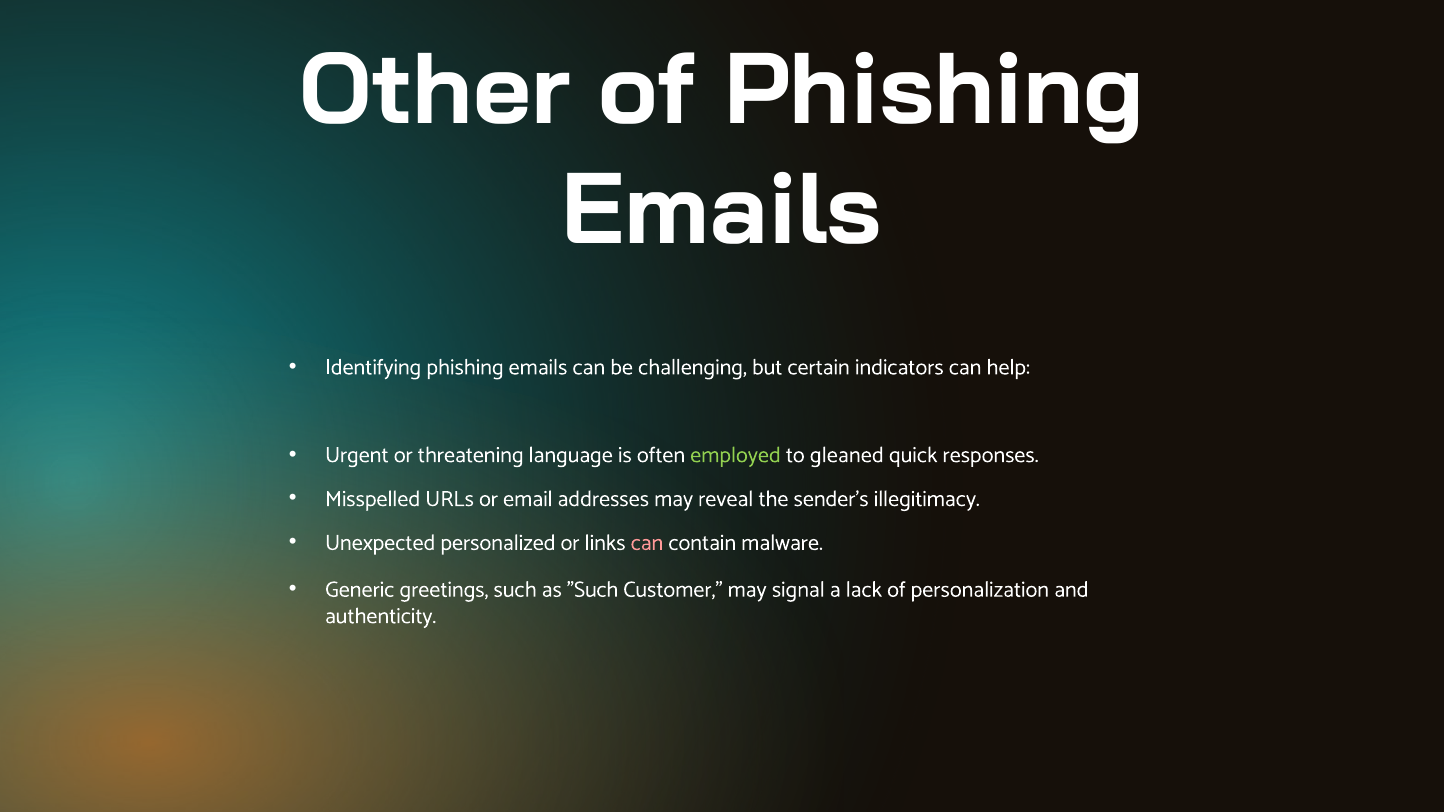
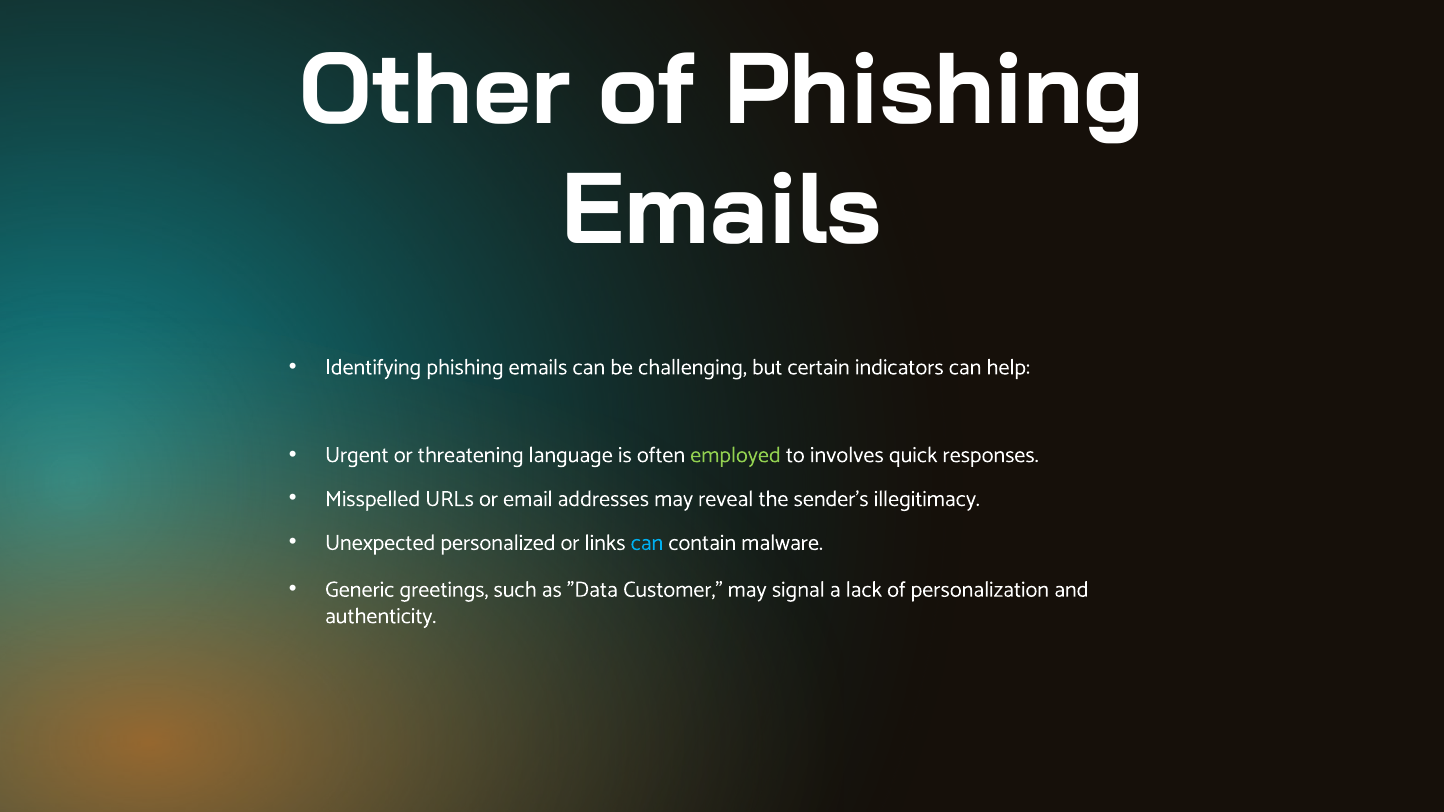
gleaned: gleaned -> involves (847, 455)
can colour: pink -> light blue (647, 543)
as Such: Such -> Data (592, 590)
